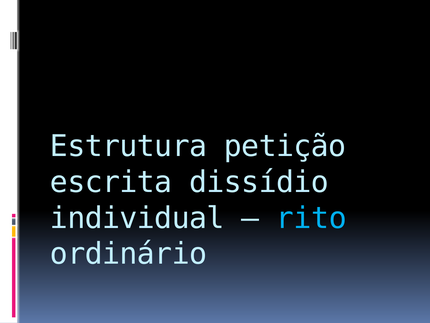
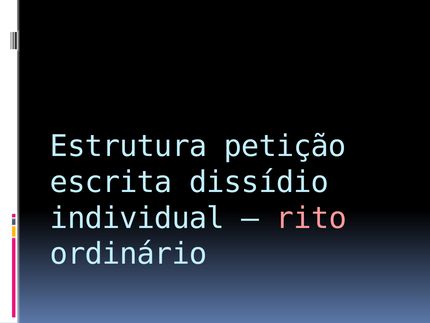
rito colour: light blue -> pink (311, 218)
